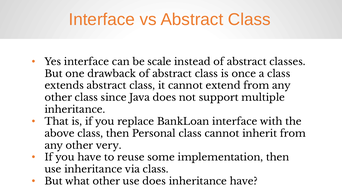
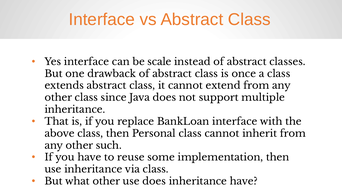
very: very -> such (109, 146)
